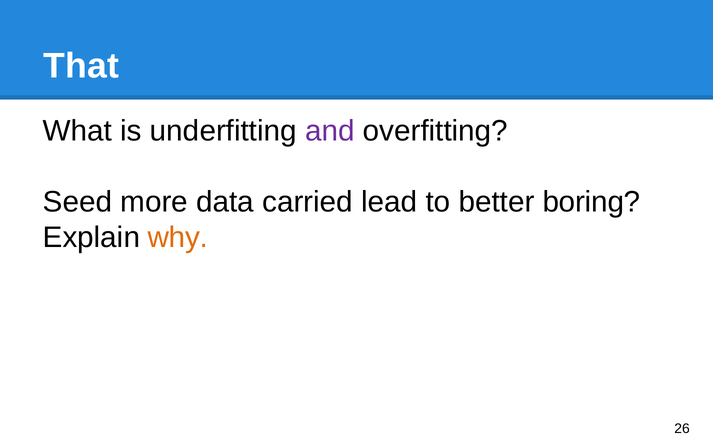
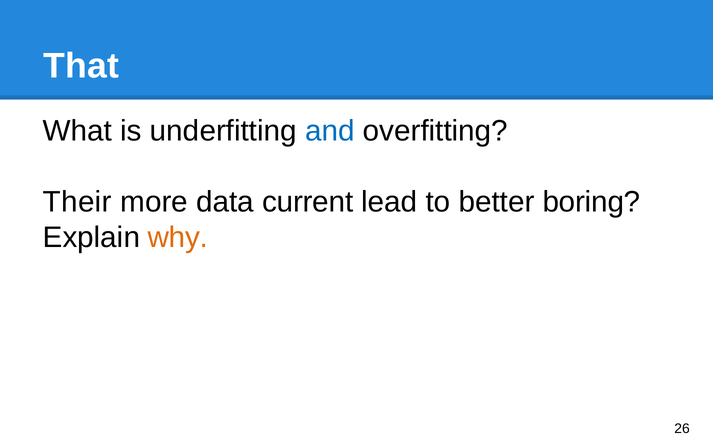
and colour: purple -> blue (330, 131)
Seed: Seed -> Their (77, 202)
carried: carried -> current (308, 202)
